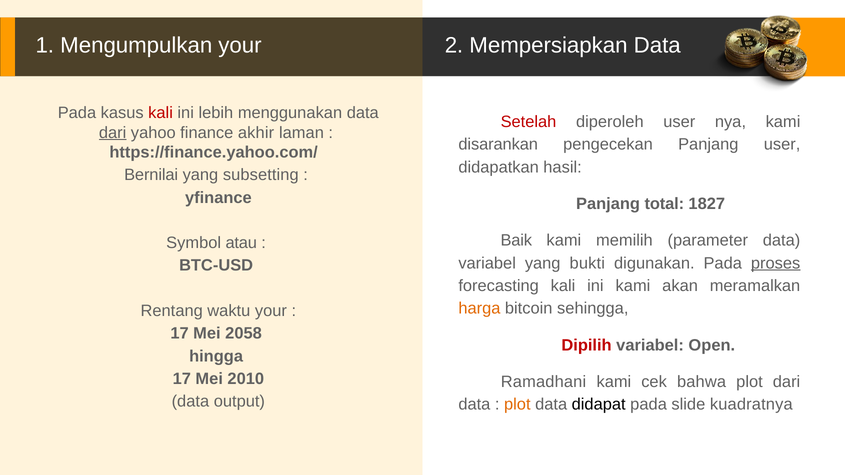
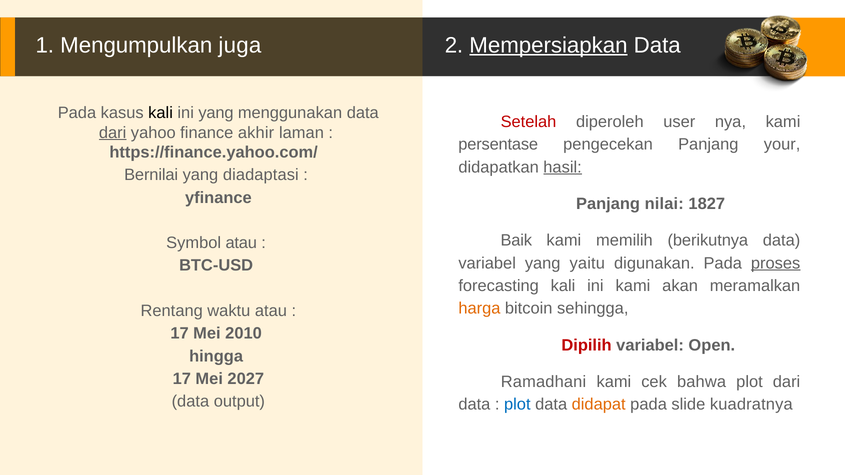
Mengumpulkan your: your -> juga (240, 45)
Mempersiapkan underline: none -> present (548, 45)
kali colour: red -> black (161, 113)
ini lebih: lebih -> yang (216, 113)
disarankan: disarankan -> persentase (498, 145)
Panjang user: user -> your (782, 145)
hasil underline: none -> present (563, 167)
subsetting: subsetting -> diadaptasi (261, 175)
total: total -> nilai (664, 204)
parameter: parameter -> berikutnya (708, 241)
bukti: bukti -> yaitu (587, 263)
waktu your: your -> atau (271, 311)
2058: 2058 -> 2010 (244, 334)
2010: 2010 -> 2027 (246, 379)
plot colour: orange -> blue (517, 405)
didapat colour: black -> orange (599, 405)
